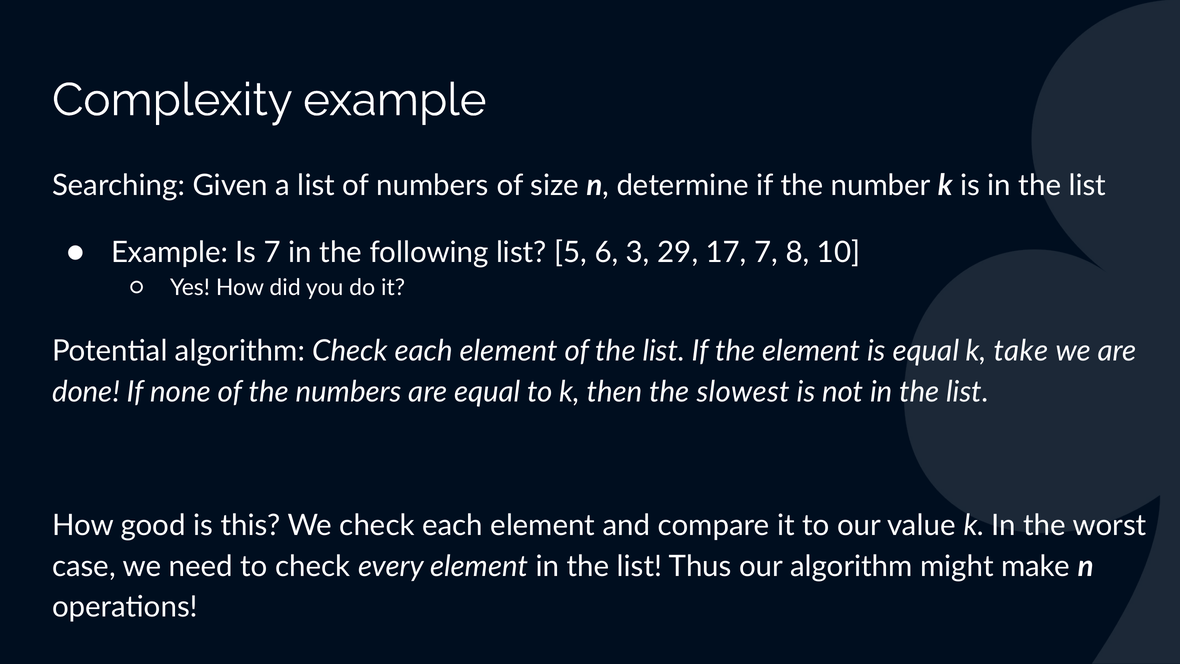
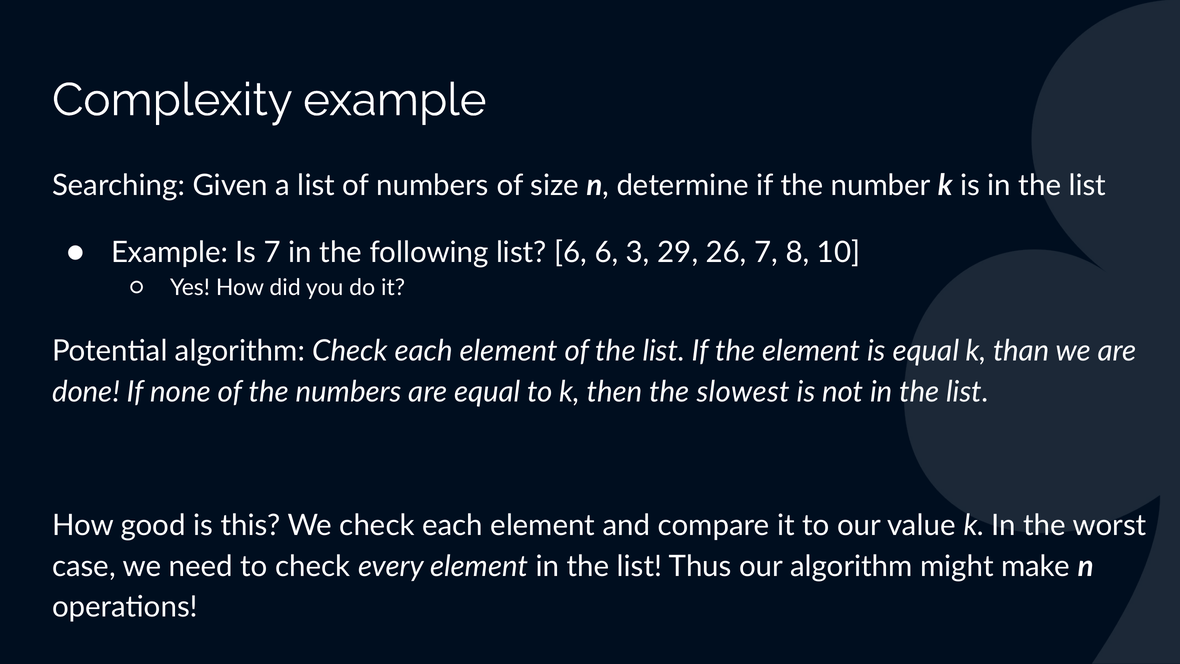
list 5: 5 -> 6 (570, 252)
17: 17 -> 26 (726, 252)
take: take -> than (1021, 351)
